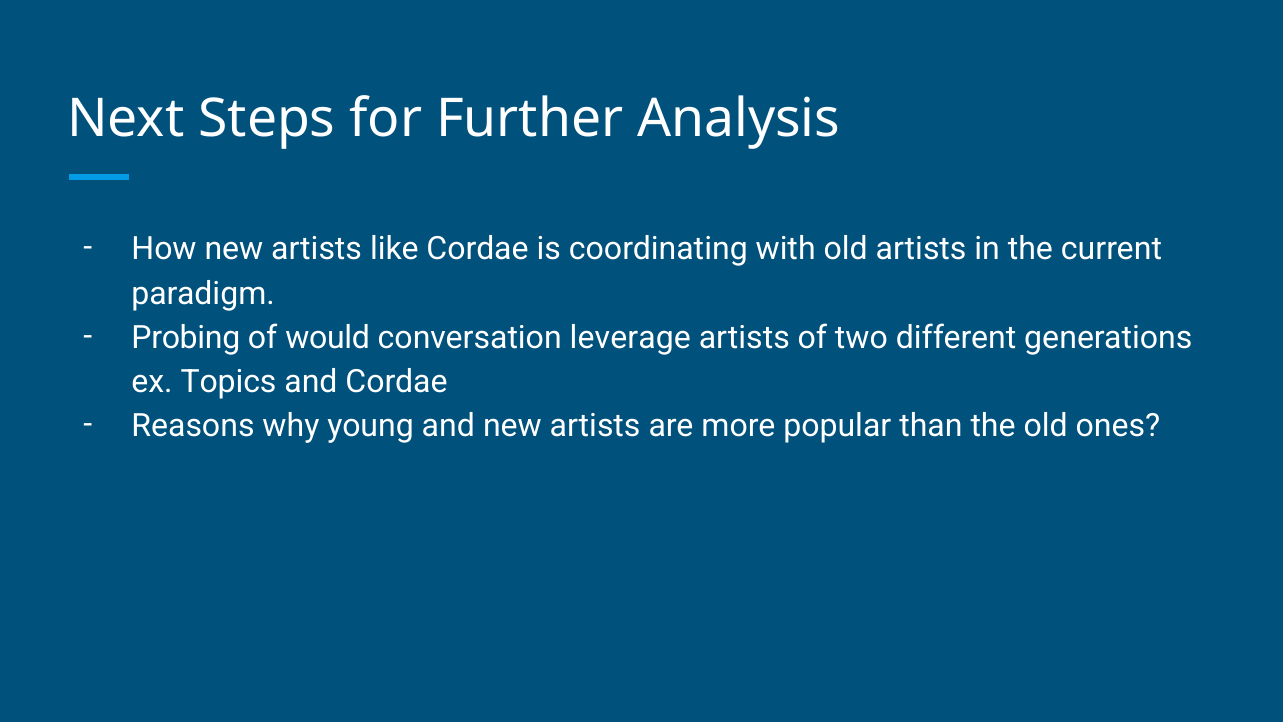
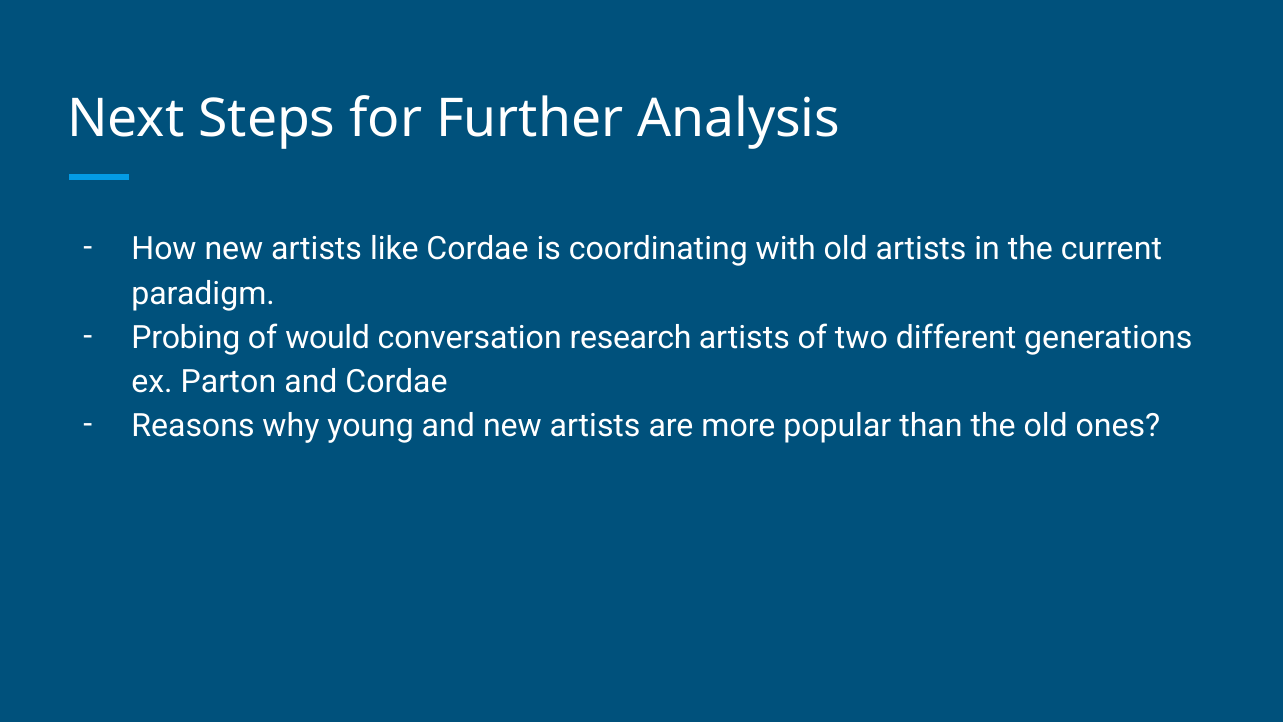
leverage: leverage -> research (631, 338)
Topics: Topics -> Parton (228, 382)
